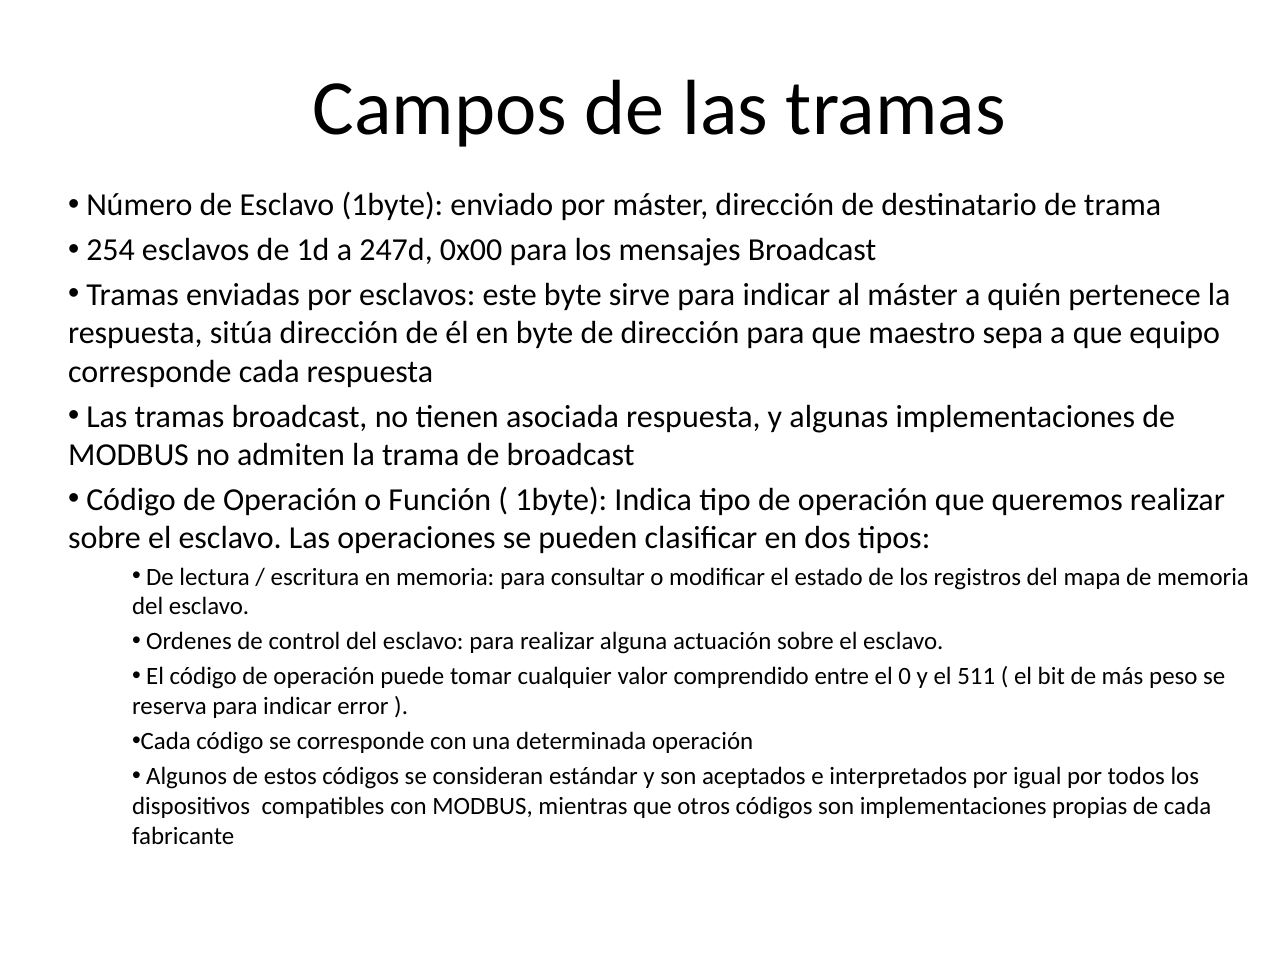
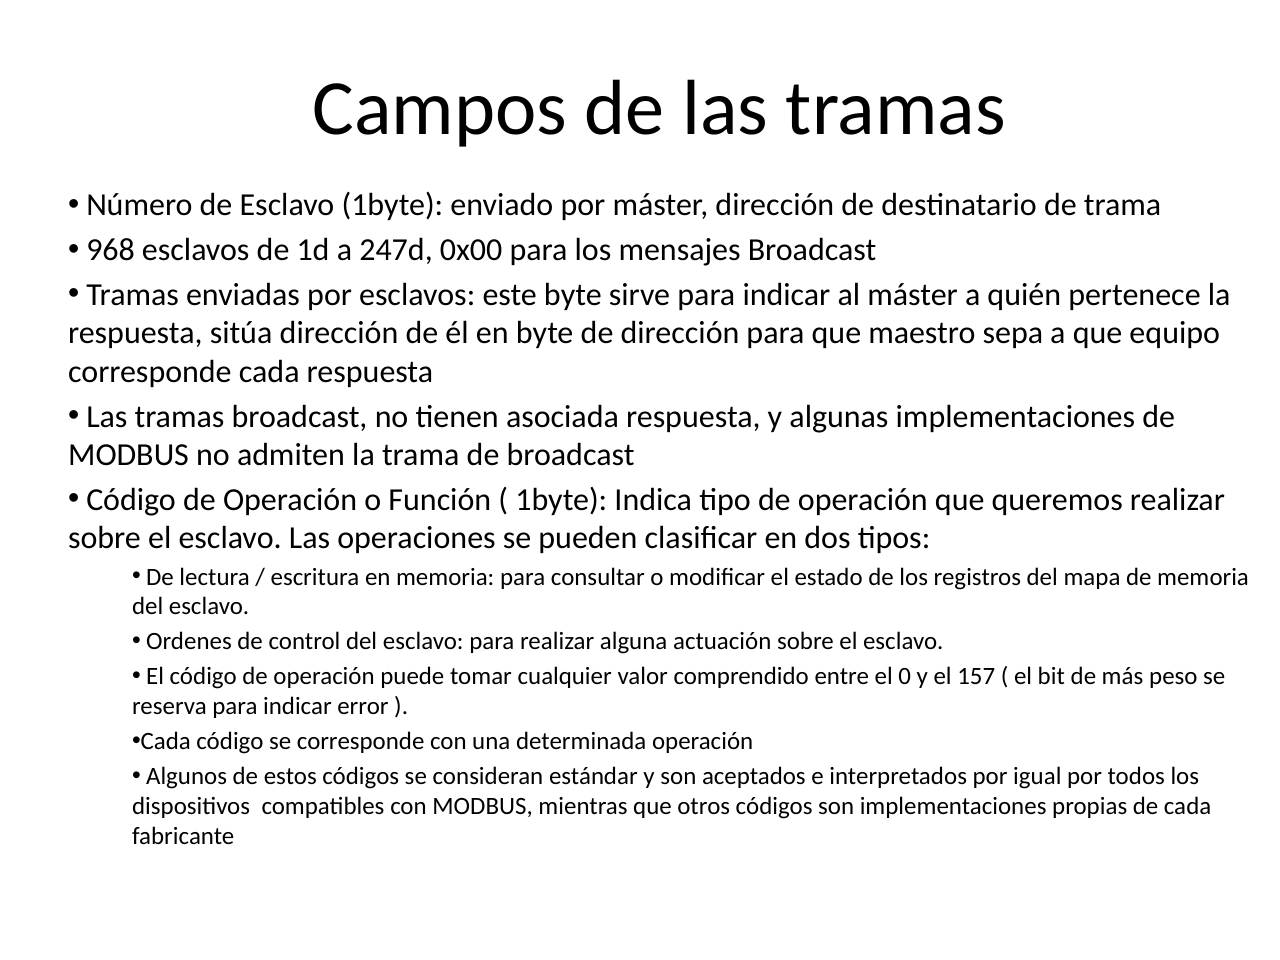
254: 254 -> 968 (111, 250)
511: 511 -> 157 (976, 676)
